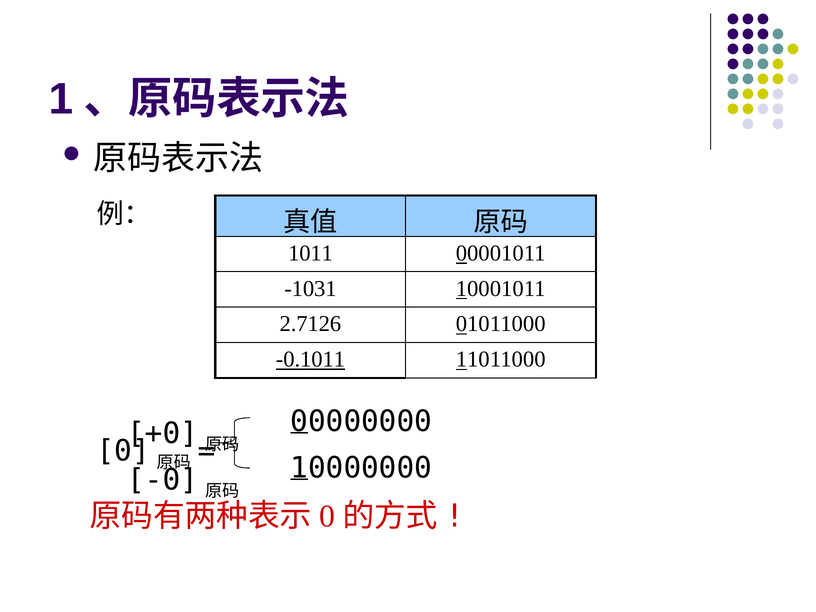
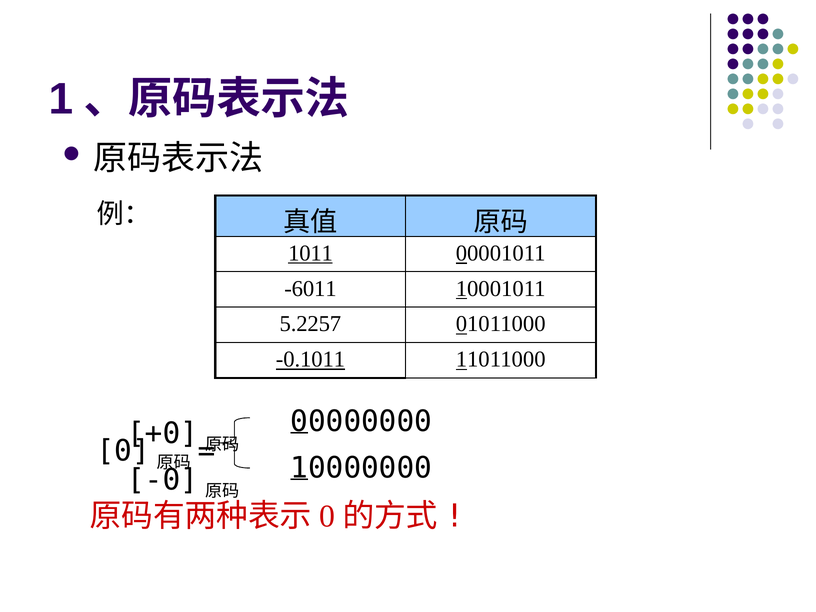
1011 underline: none -> present (311, 253)
-1031: -1031 -> -6011 (310, 289)
2.7126: 2.7126 -> 5.2257 (310, 324)
